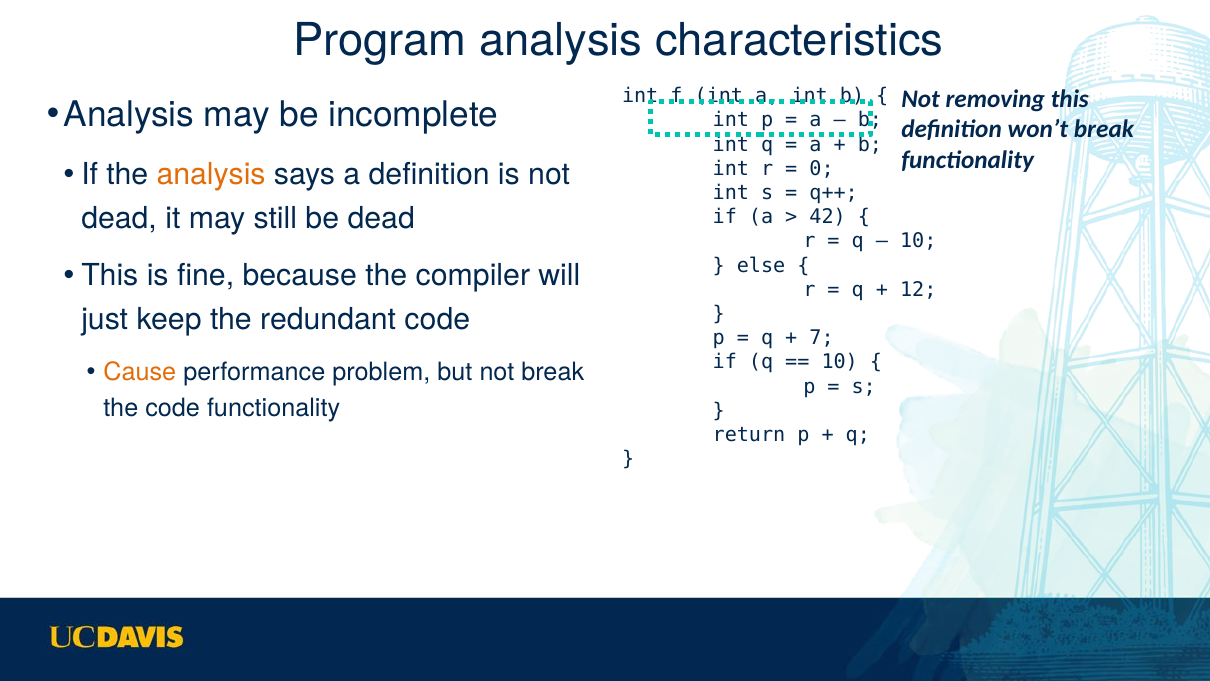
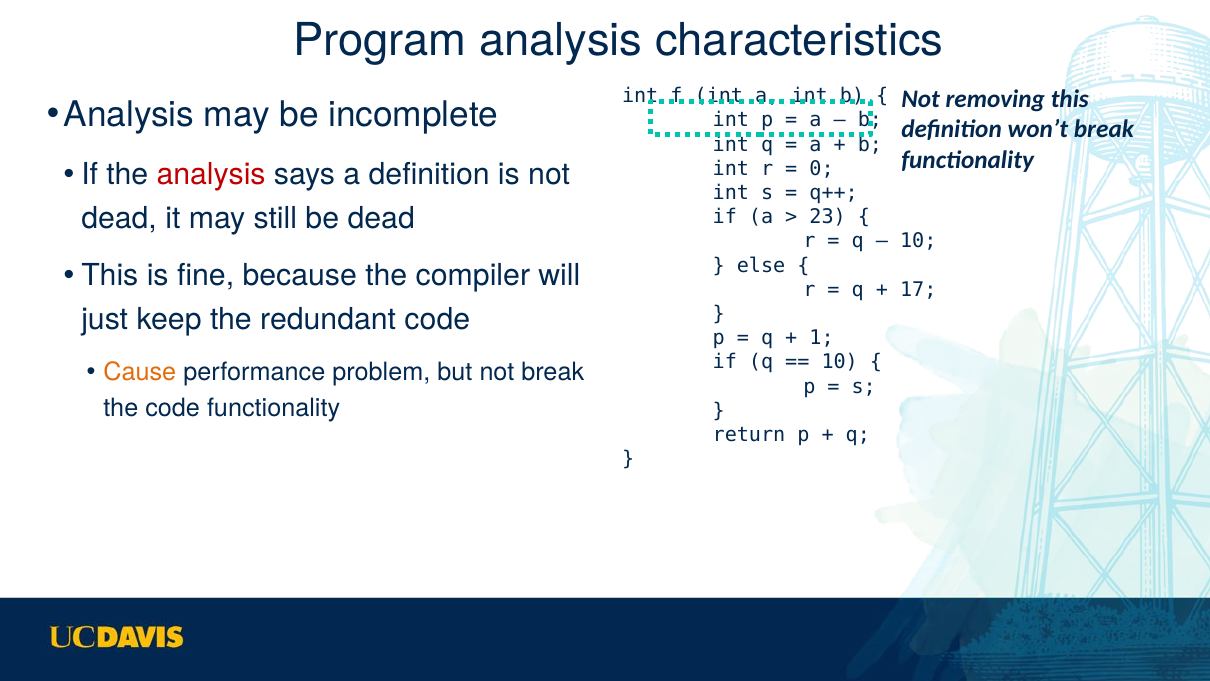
analysis colour: orange -> red (211, 175)
42: 42 -> 23 (828, 217)
12: 12 -> 17 (918, 289)
7: 7 -> 1 (822, 338)
